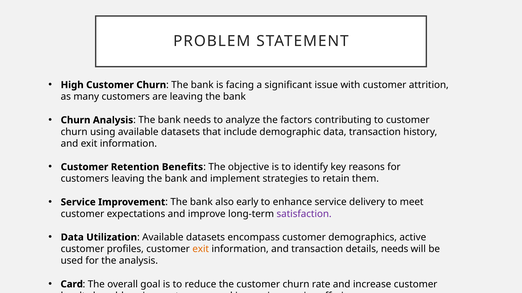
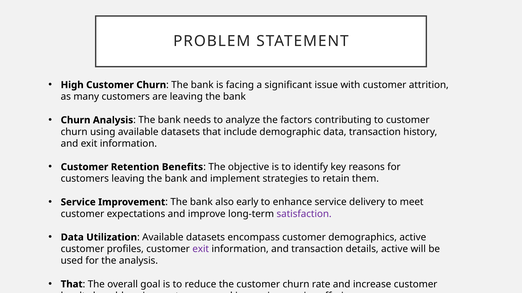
exit colour: orange -> purple (201, 250)
details needs: needs -> active (395, 250)
Card: Card -> That (72, 285)
